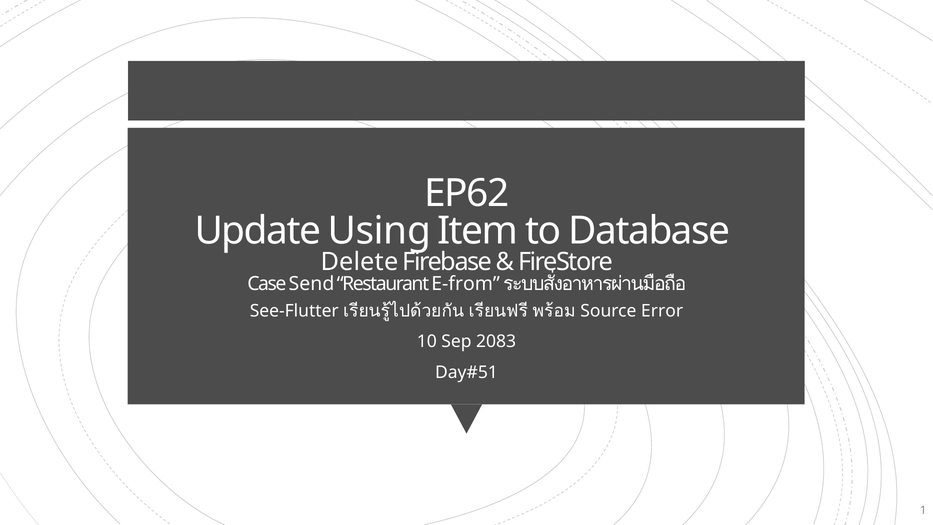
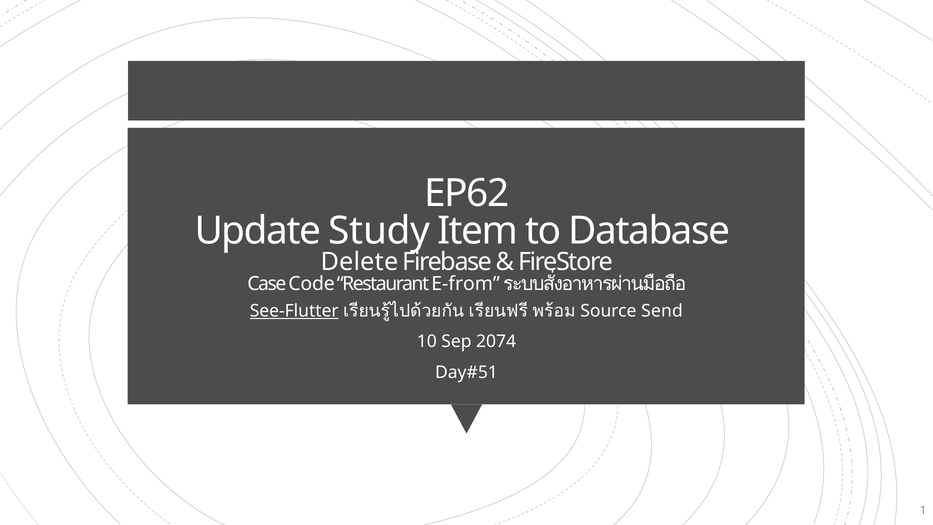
Using: Using -> Study (379, 231)
Send: Send -> Code (312, 284)
See-Flutter underline: none -> present (294, 311)
Error: Error -> Send (662, 311)
2083: 2083 -> 2074 (496, 341)
